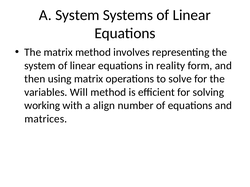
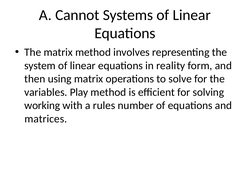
A System: System -> Cannot (77, 15)
Will: Will -> Play (79, 92)
align: align -> rules (104, 106)
